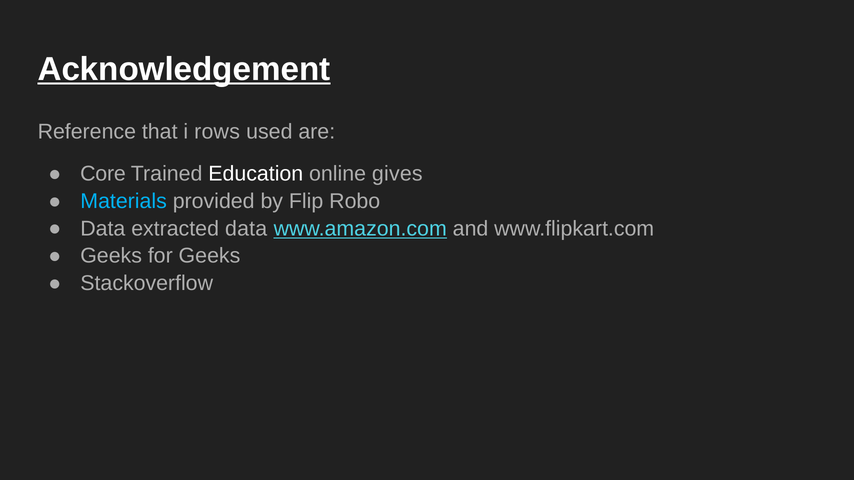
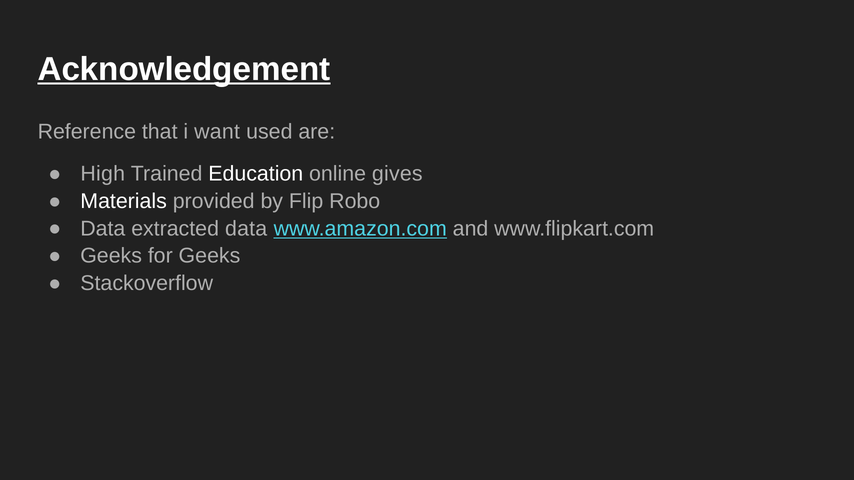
rows: rows -> want (217, 132)
Core: Core -> High (103, 174)
Materials colour: light blue -> white (124, 201)
